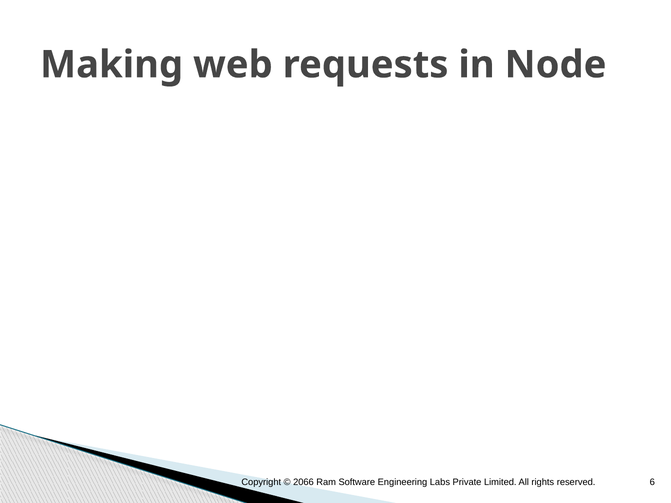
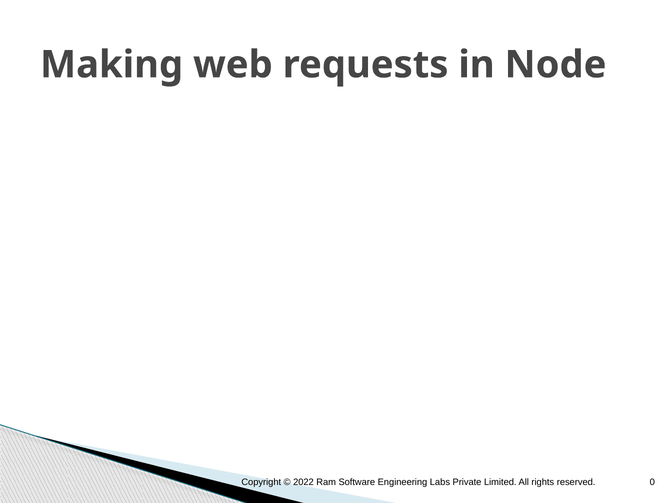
2066: 2066 -> 2022 (303, 483)
6: 6 -> 0 (652, 483)
